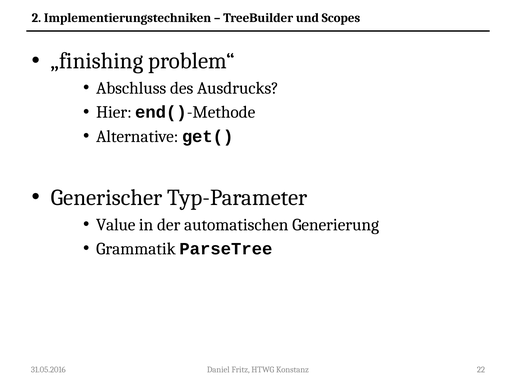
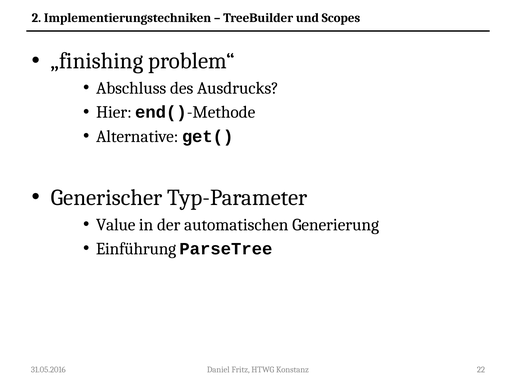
Grammatik: Grammatik -> Einführung (136, 249)
